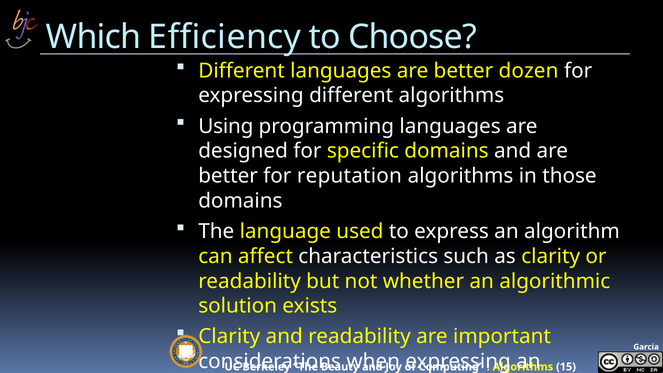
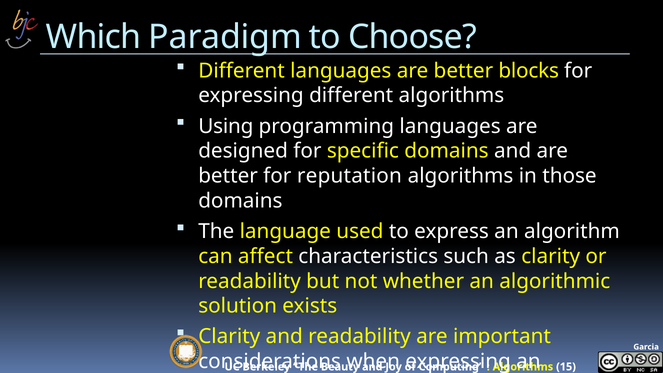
Efficiency: Efficiency -> Paradigm (225, 37)
dozen: dozen -> blocks (529, 71)
